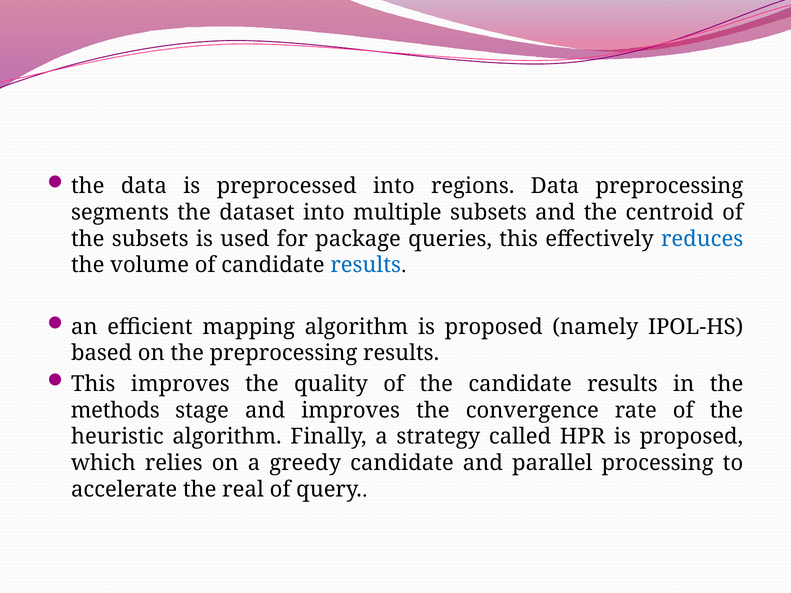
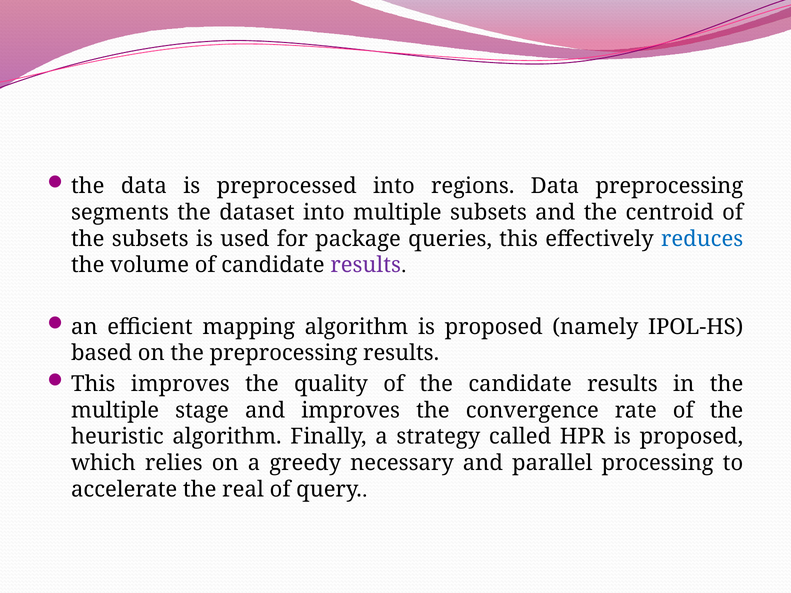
results colour: blue -> purple (366, 265)
methods: methods -> multiple (115, 411)
greedy candidate: candidate -> necessary (402, 463)
